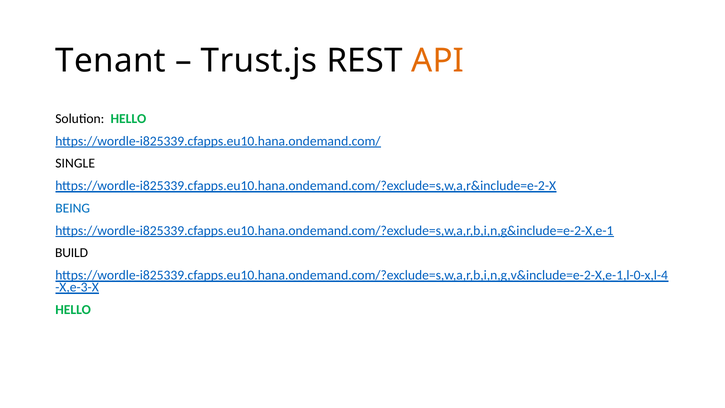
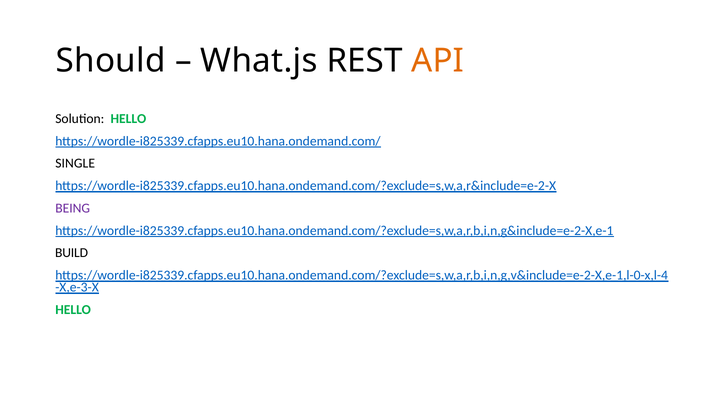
Tenant: Tenant -> Should (111, 61)
Trust.js: Trust.js -> What.js (259, 61)
BEING colour: blue -> purple (73, 208)
